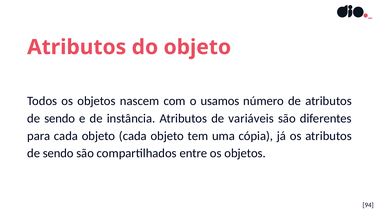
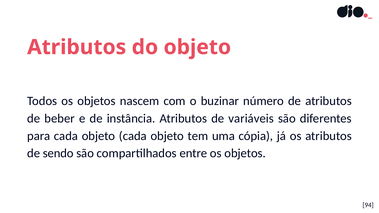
usamos: usamos -> buzinar (220, 101)
sendo: sendo -> beber (60, 119)
